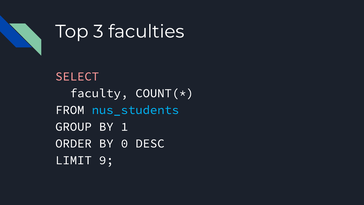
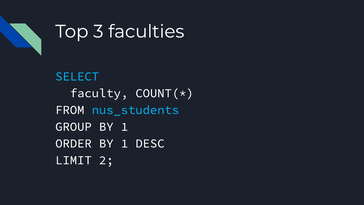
SELECT colour: pink -> light blue (77, 76)
ORDER BY 0: 0 -> 1 (124, 143)
9: 9 -> 2 (106, 160)
